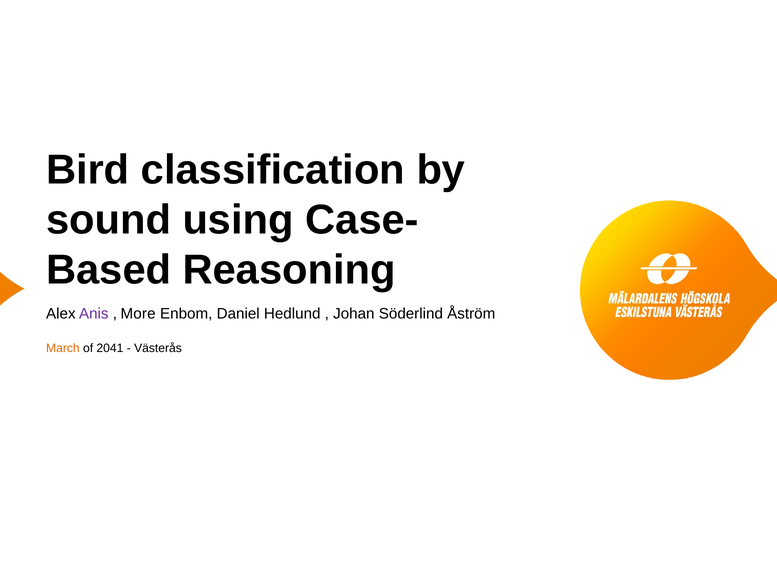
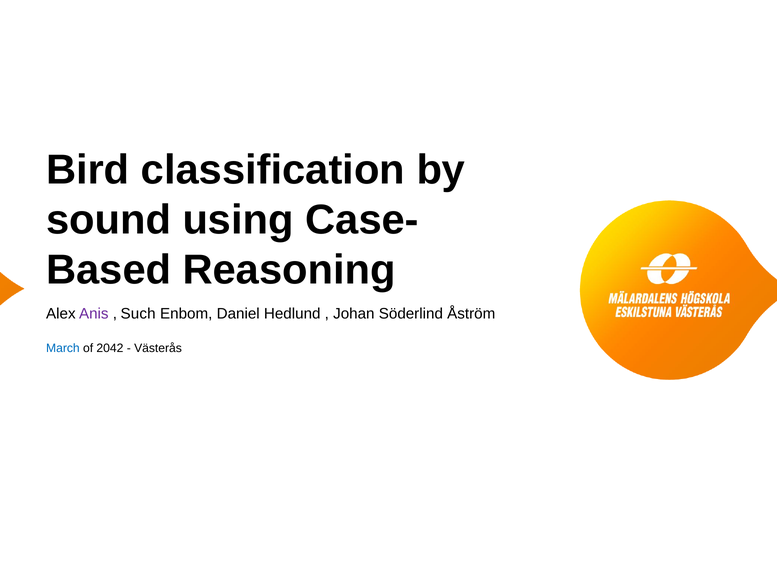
More: More -> Such (138, 314)
March colour: orange -> blue (63, 348)
2041: 2041 -> 2042 (110, 348)
